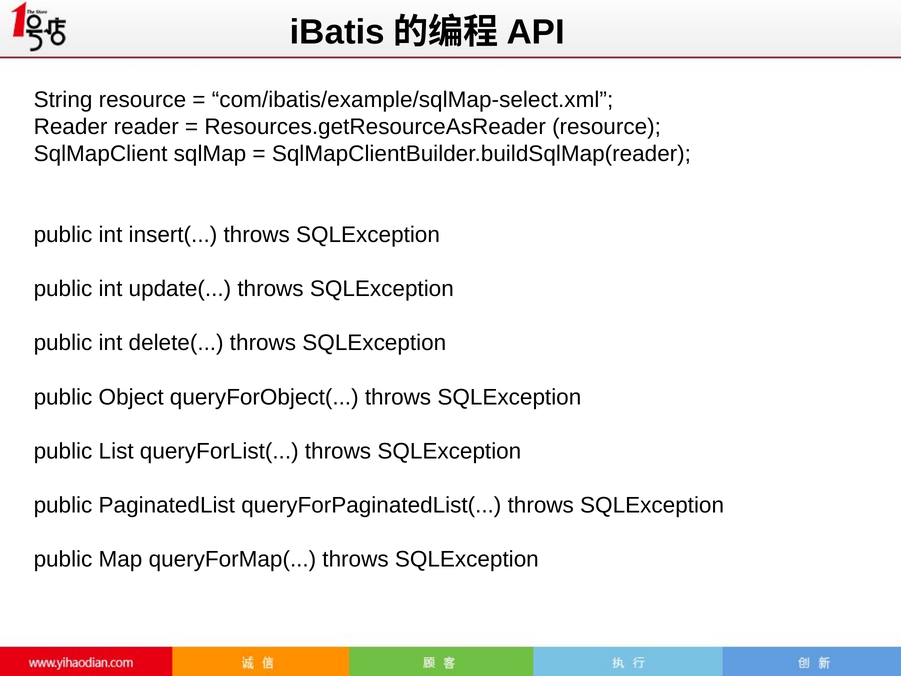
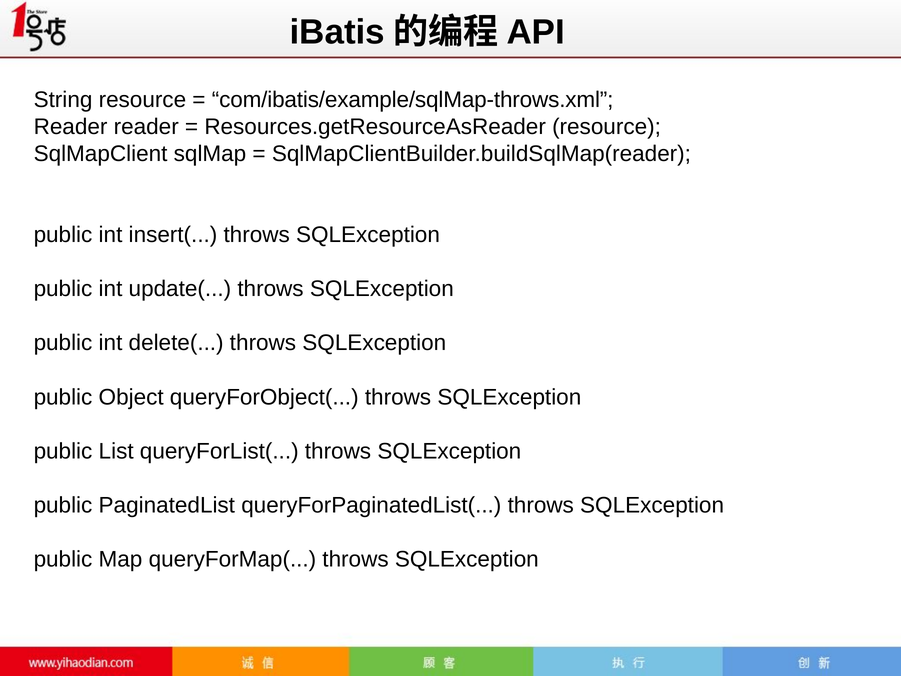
com/ibatis/example/sqlMap-select.xml: com/ibatis/example/sqlMap-select.xml -> com/ibatis/example/sqlMap-throws.xml (413, 100)
